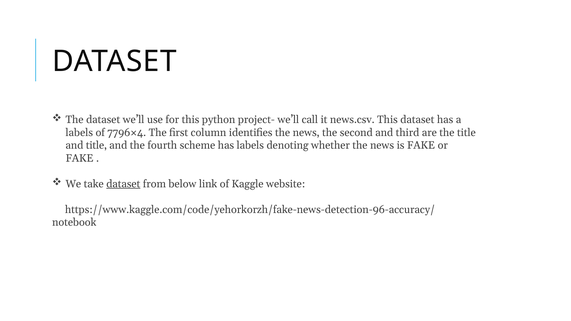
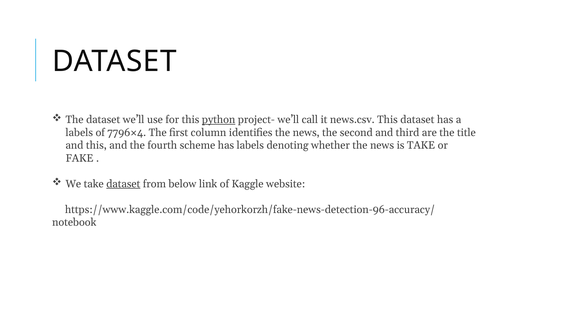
python underline: none -> present (219, 120)
and title: title -> this (96, 145)
is FAKE: FAKE -> TAKE (421, 145)
